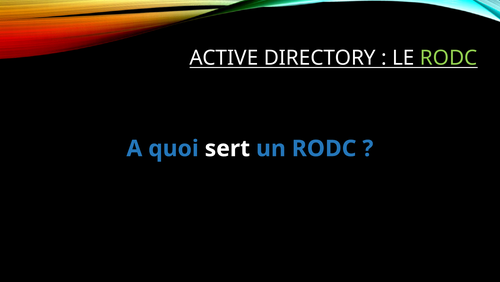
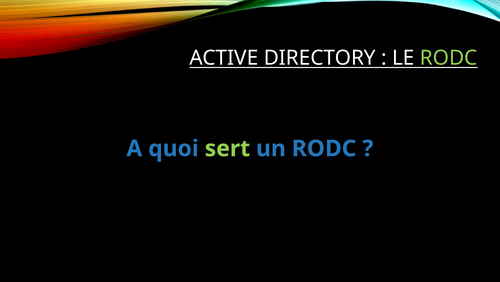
sert colour: white -> light green (227, 148)
